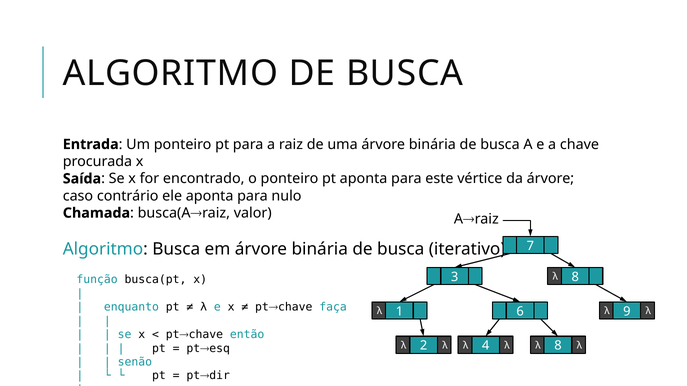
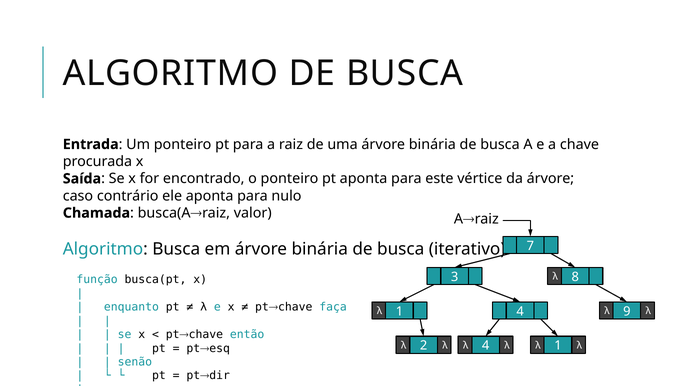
6: 6 -> 4 (520, 312)
λ 8: 8 -> 1 (558, 346)
